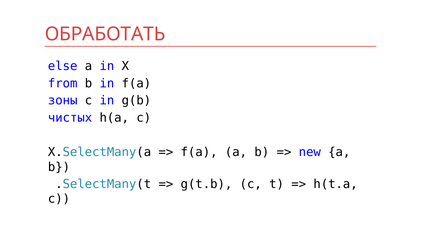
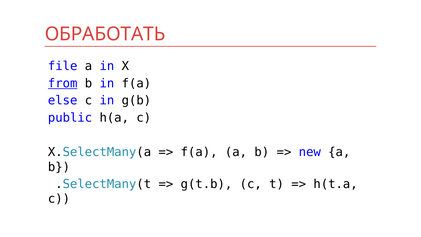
else: else -> file (63, 66)
from underline: none -> present (63, 83)
зоны: зоны -> else (63, 100)
чистых: чистых -> public (70, 118)
